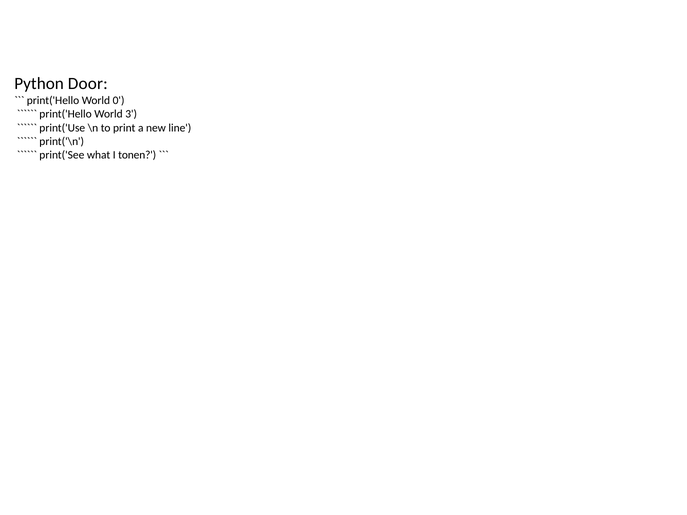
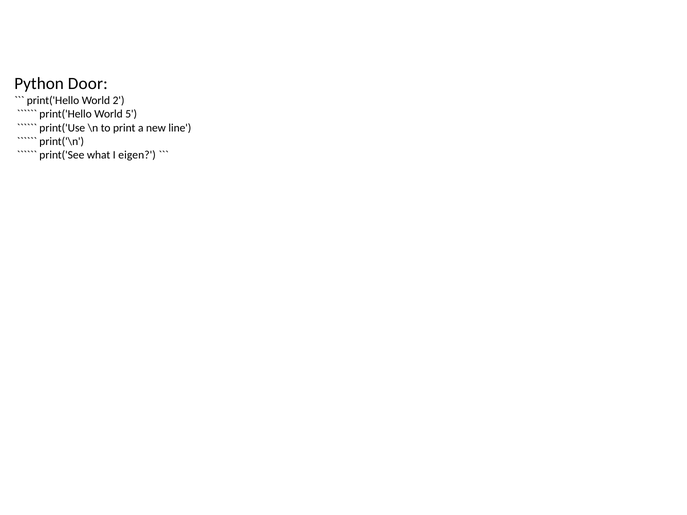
0: 0 -> 2 (119, 100)
3: 3 -> 5 (131, 114)
tonen: tonen -> eigen (137, 155)
